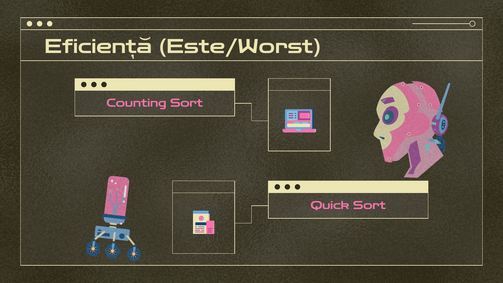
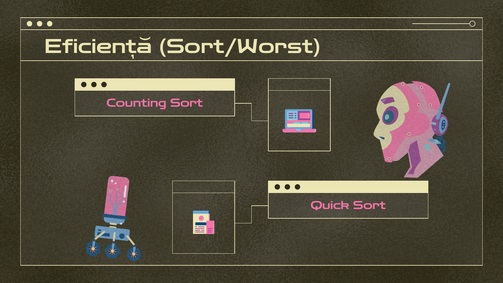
Este/Worst: Este/Worst -> Sort/Worst (240, 47)
